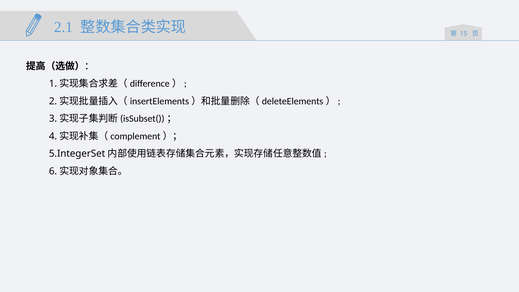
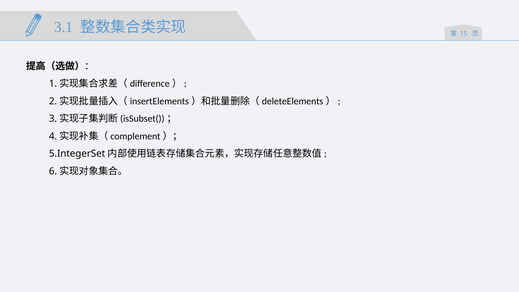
2.1: 2.1 -> 3.1 (63, 27)
